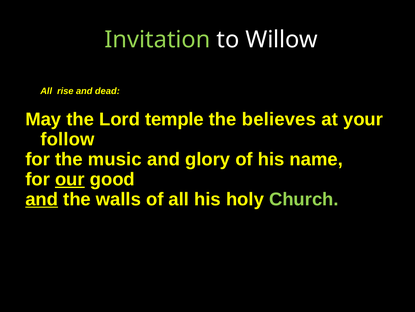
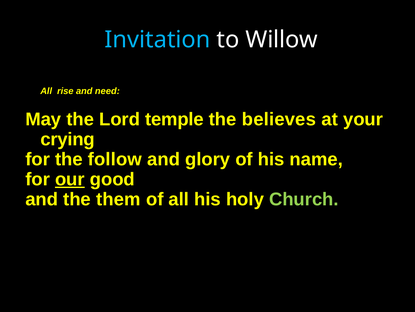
Invitation colour: light green -> light blue (158, 40)
dead: dead -> need (107, 91)
follow: follow -> crying (68, 139)
music: music -> follow (115, 159)
and underline: present -> none (42, 199)
walls: walls -> them (118, 199)
